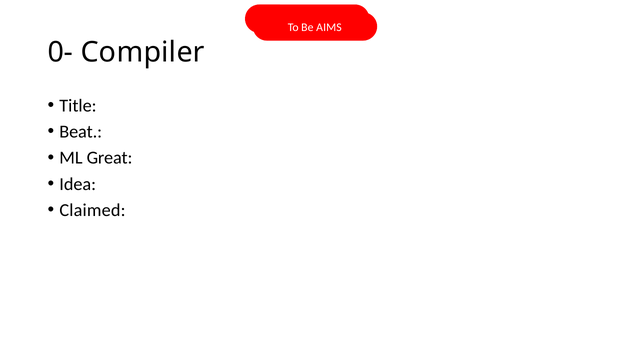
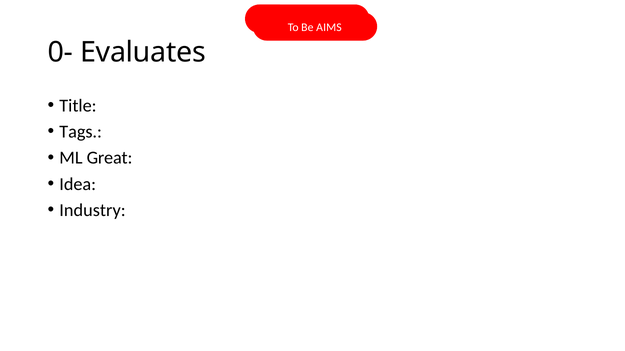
Compiler: Compiler -> Evaluates (143, 53)
Beat: Beat -> Tags (81, 132)
Claimed: Claimed -> Industry (93, 210)
